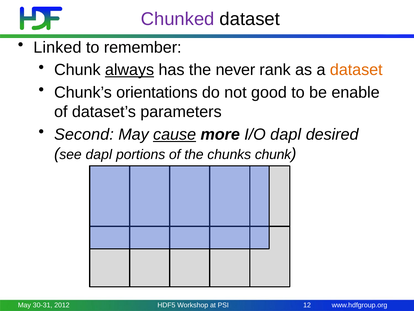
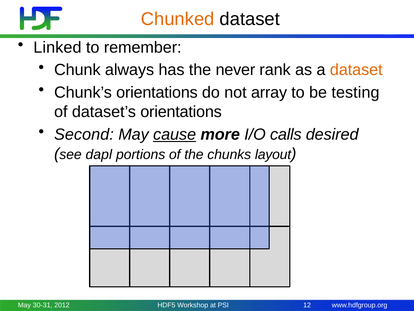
Chunked colour: purple -> orange (178, 19)
always underline: present -> none (130, 70)
good: good -> array (269, 92)
enable: enable -> testing (355, 92)
dataset’s parameters: parameters -> orientations (181, 112)
I/O dapl: dapl -> calls (286, 134)
chunks chunk: chunk -> layout (273, 154)
